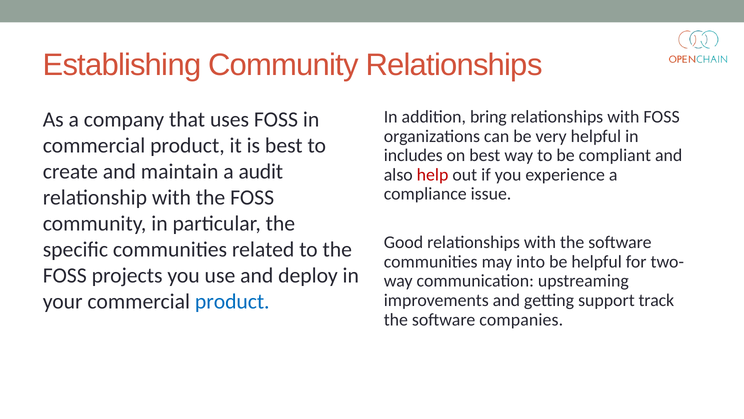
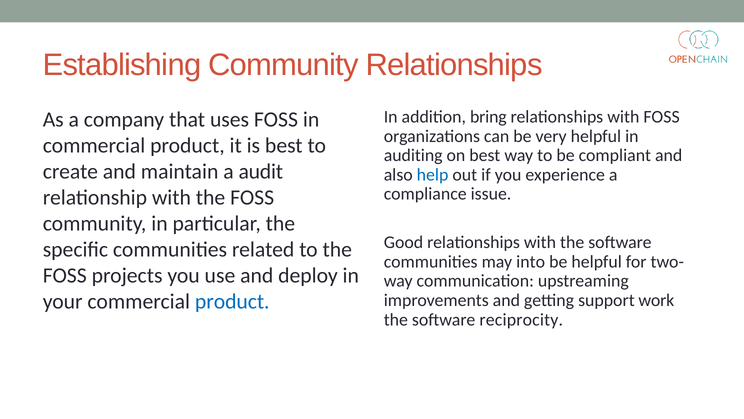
includes: includes -> auditing (413, 155)
help colour: red -> blue (433, 175)
track: track -> work (656, 300)
companies: companies -> reciprocity (521, 319)
